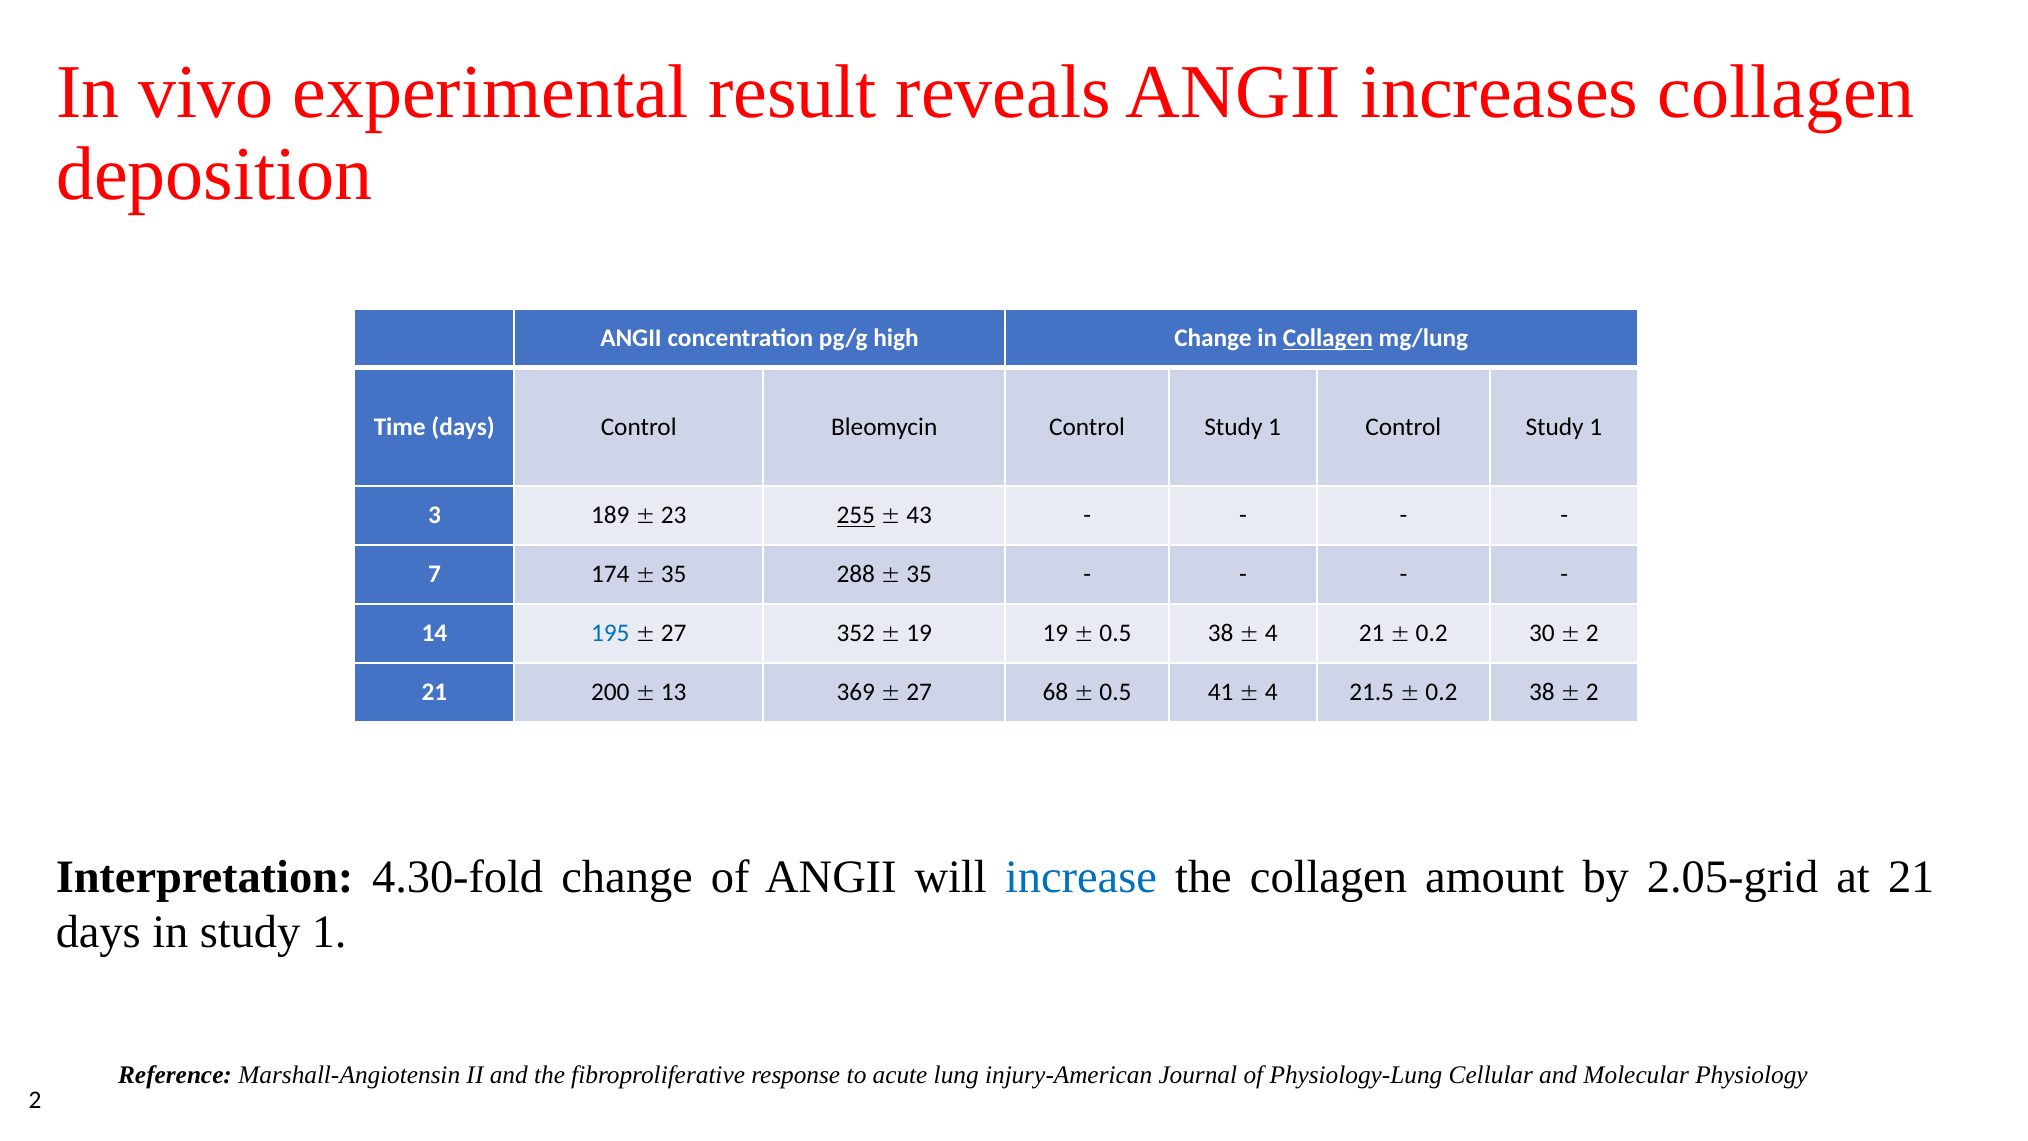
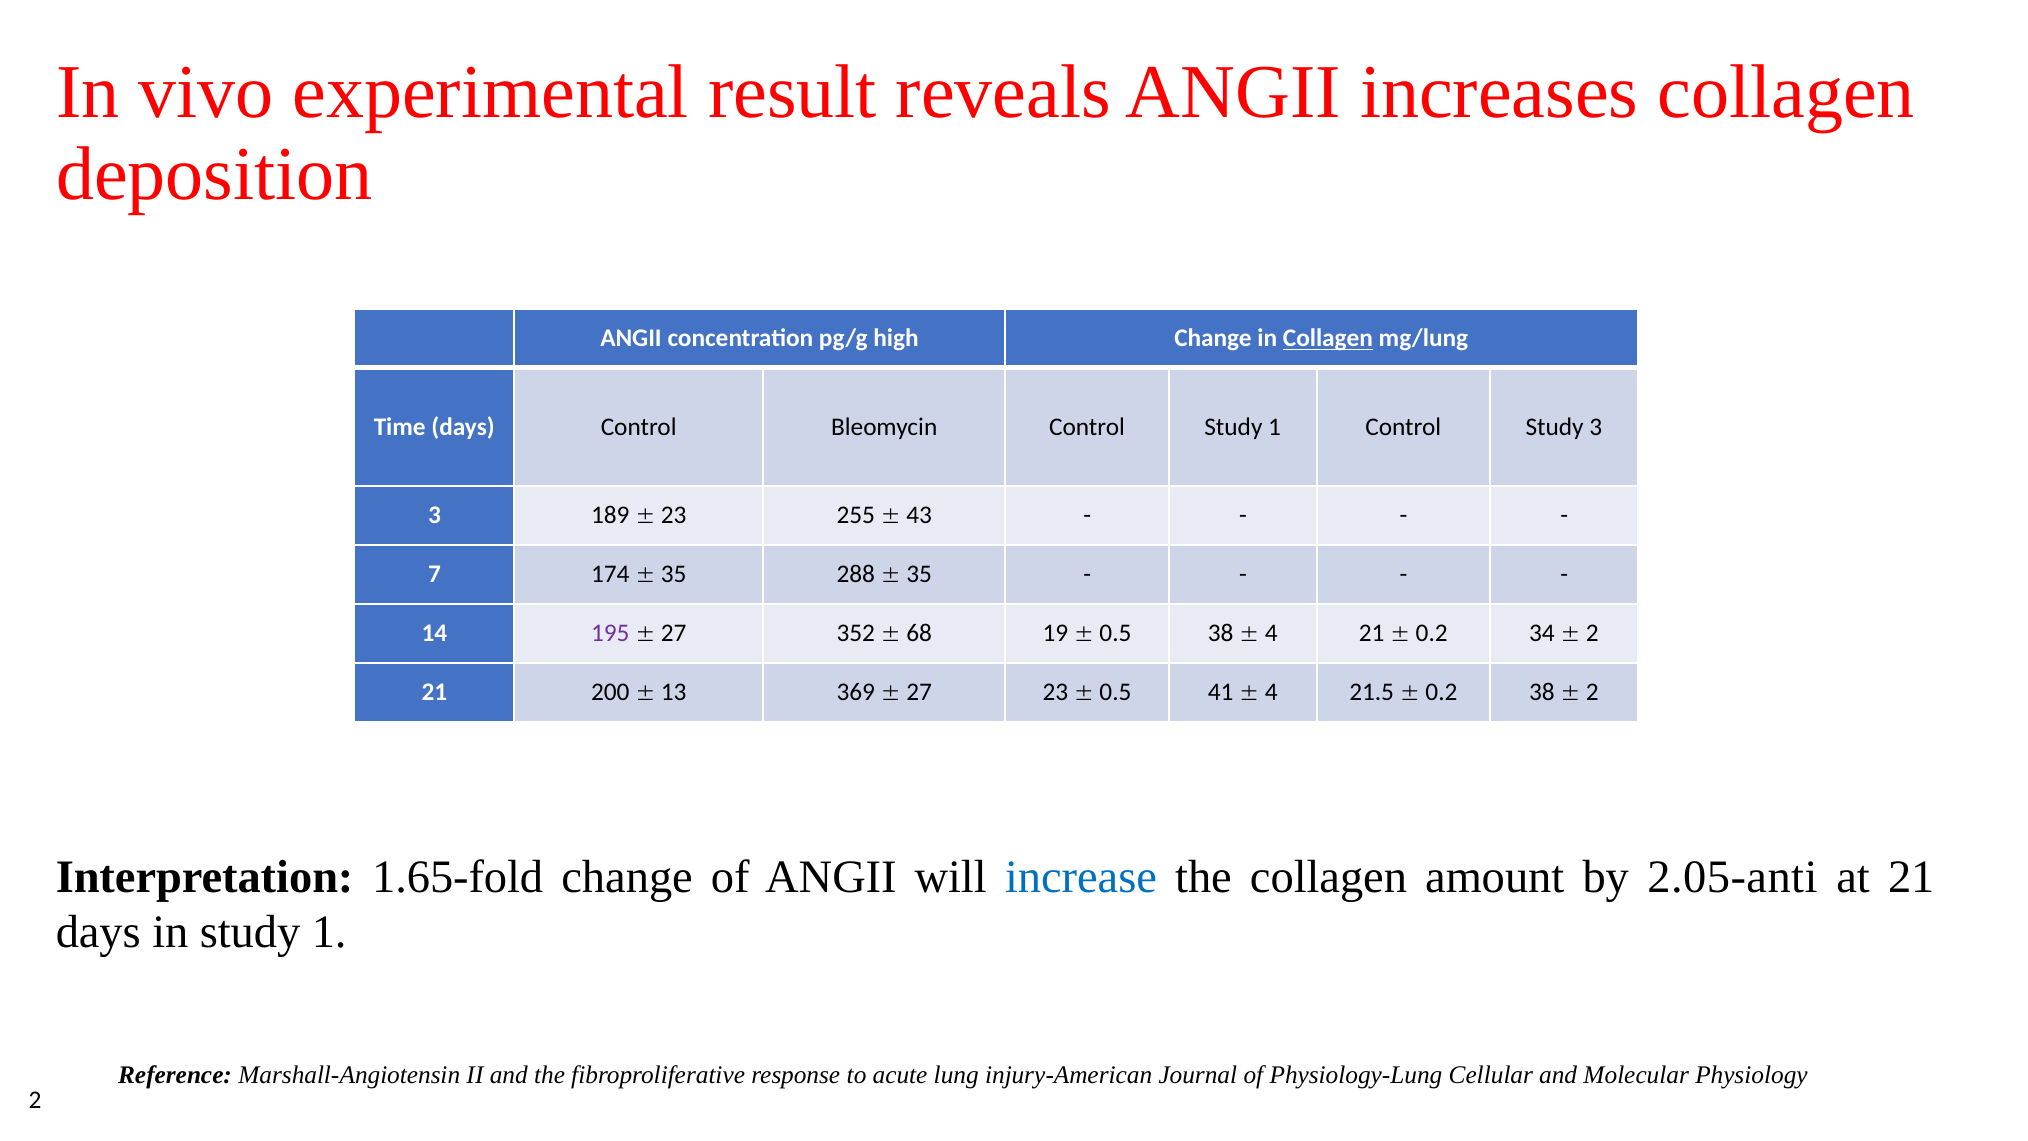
1 Control Study 1: 1 -> 3 (1596, 427)
255 underline: present -> none (856, 515)
195 colour: blue -> purple (610, 633)
19: 19 -> 68 (919, 633)
30: 30 -> 34 (1542, 633)
27 68: 68 -> 23 (1055, 692)
4.30-fold: 4.30-fold -> 1.65-fold (458, 877)
2.05-grid: 2.05-grid -> 2.05-anti (1732, 877)
